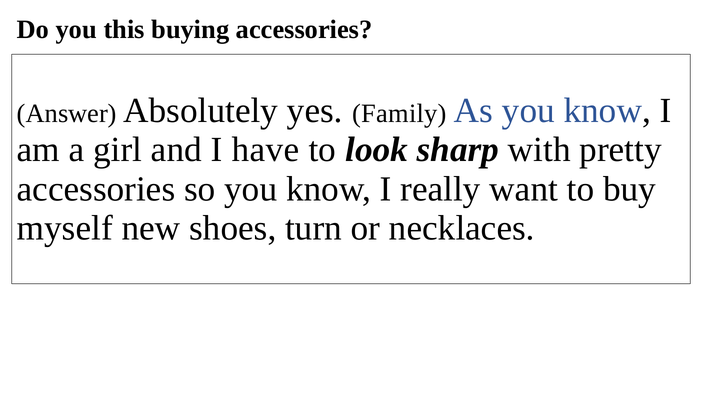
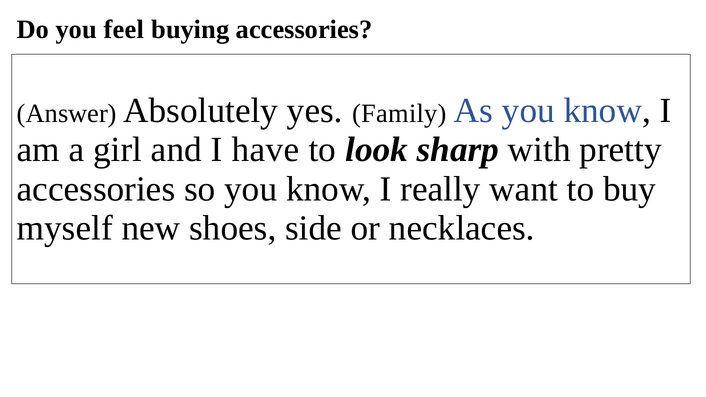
this: this -> feel (124, 29)
turn: turn -> side (314, 228)
